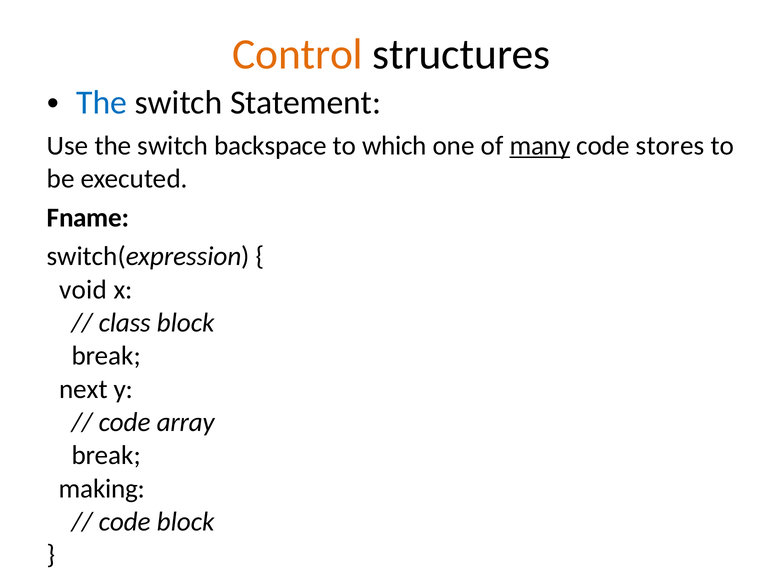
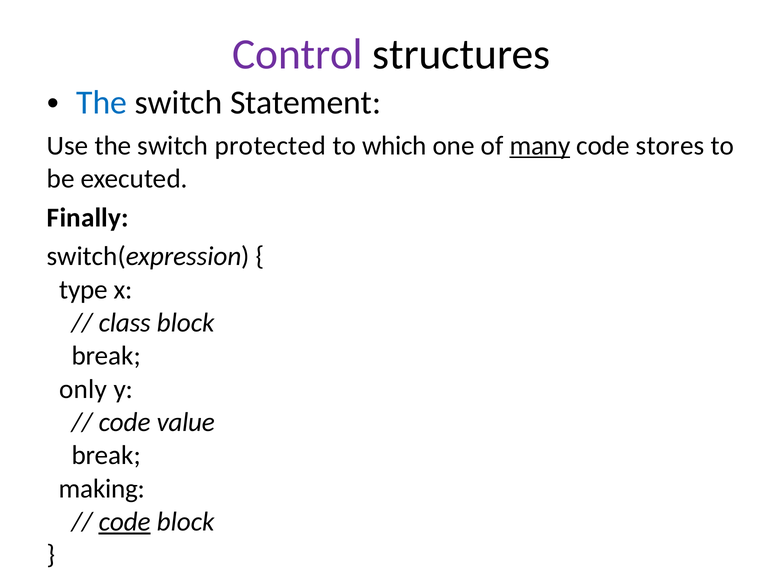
Control colour: orange -> purple (298, 54)
backspace: backspace -> protected (270, 145)
Fname: Fname -> Finally (88, 217)
void: void -> type (84, 289)
next: next -> only (83, 389)
array: array -> value (186, 422)
code underline: none -> present (125, 521)
